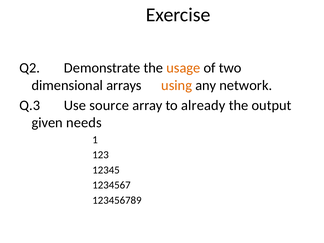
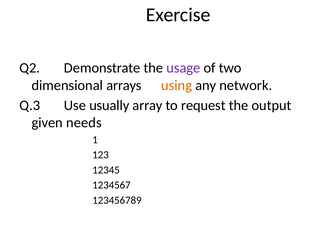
usage colour: orange -> purple (183, 68)
source: source -> usually (109, 105)
already: already -> request (203, 105)
